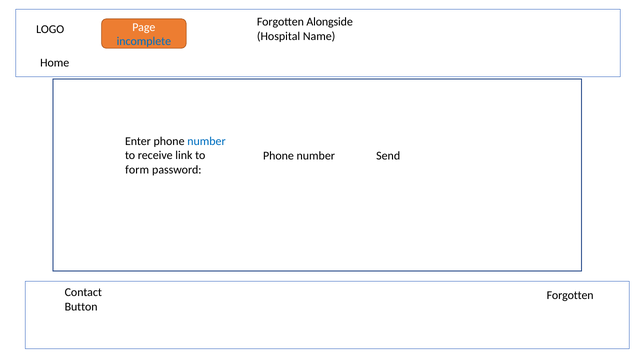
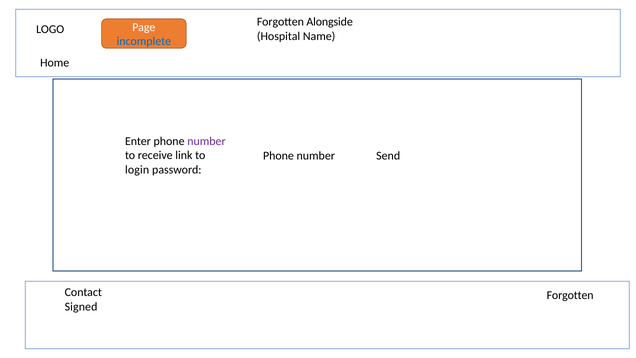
number colour: blue -> purple (206, 141)
form: form -> login (137, 170)
Button: Button -> Signed (81, 307)
